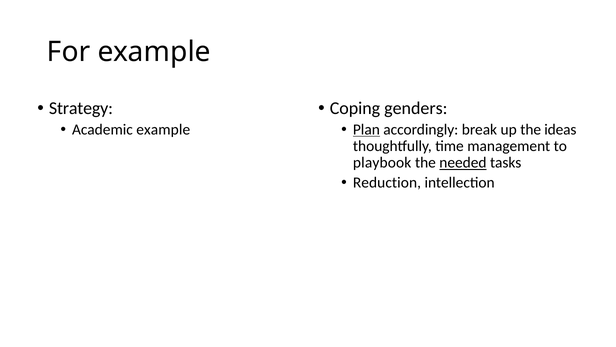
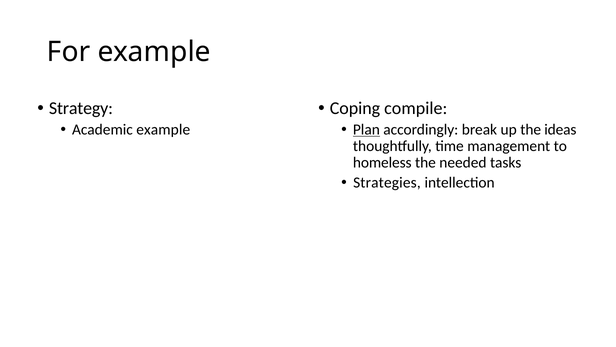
genders: genders -> compile (416, 108)
playbook: playbook -> homeless (382, 163)
needed underline: present -> none (463, 163)
Reduction: Reduction -> Strategies (387, 182)
